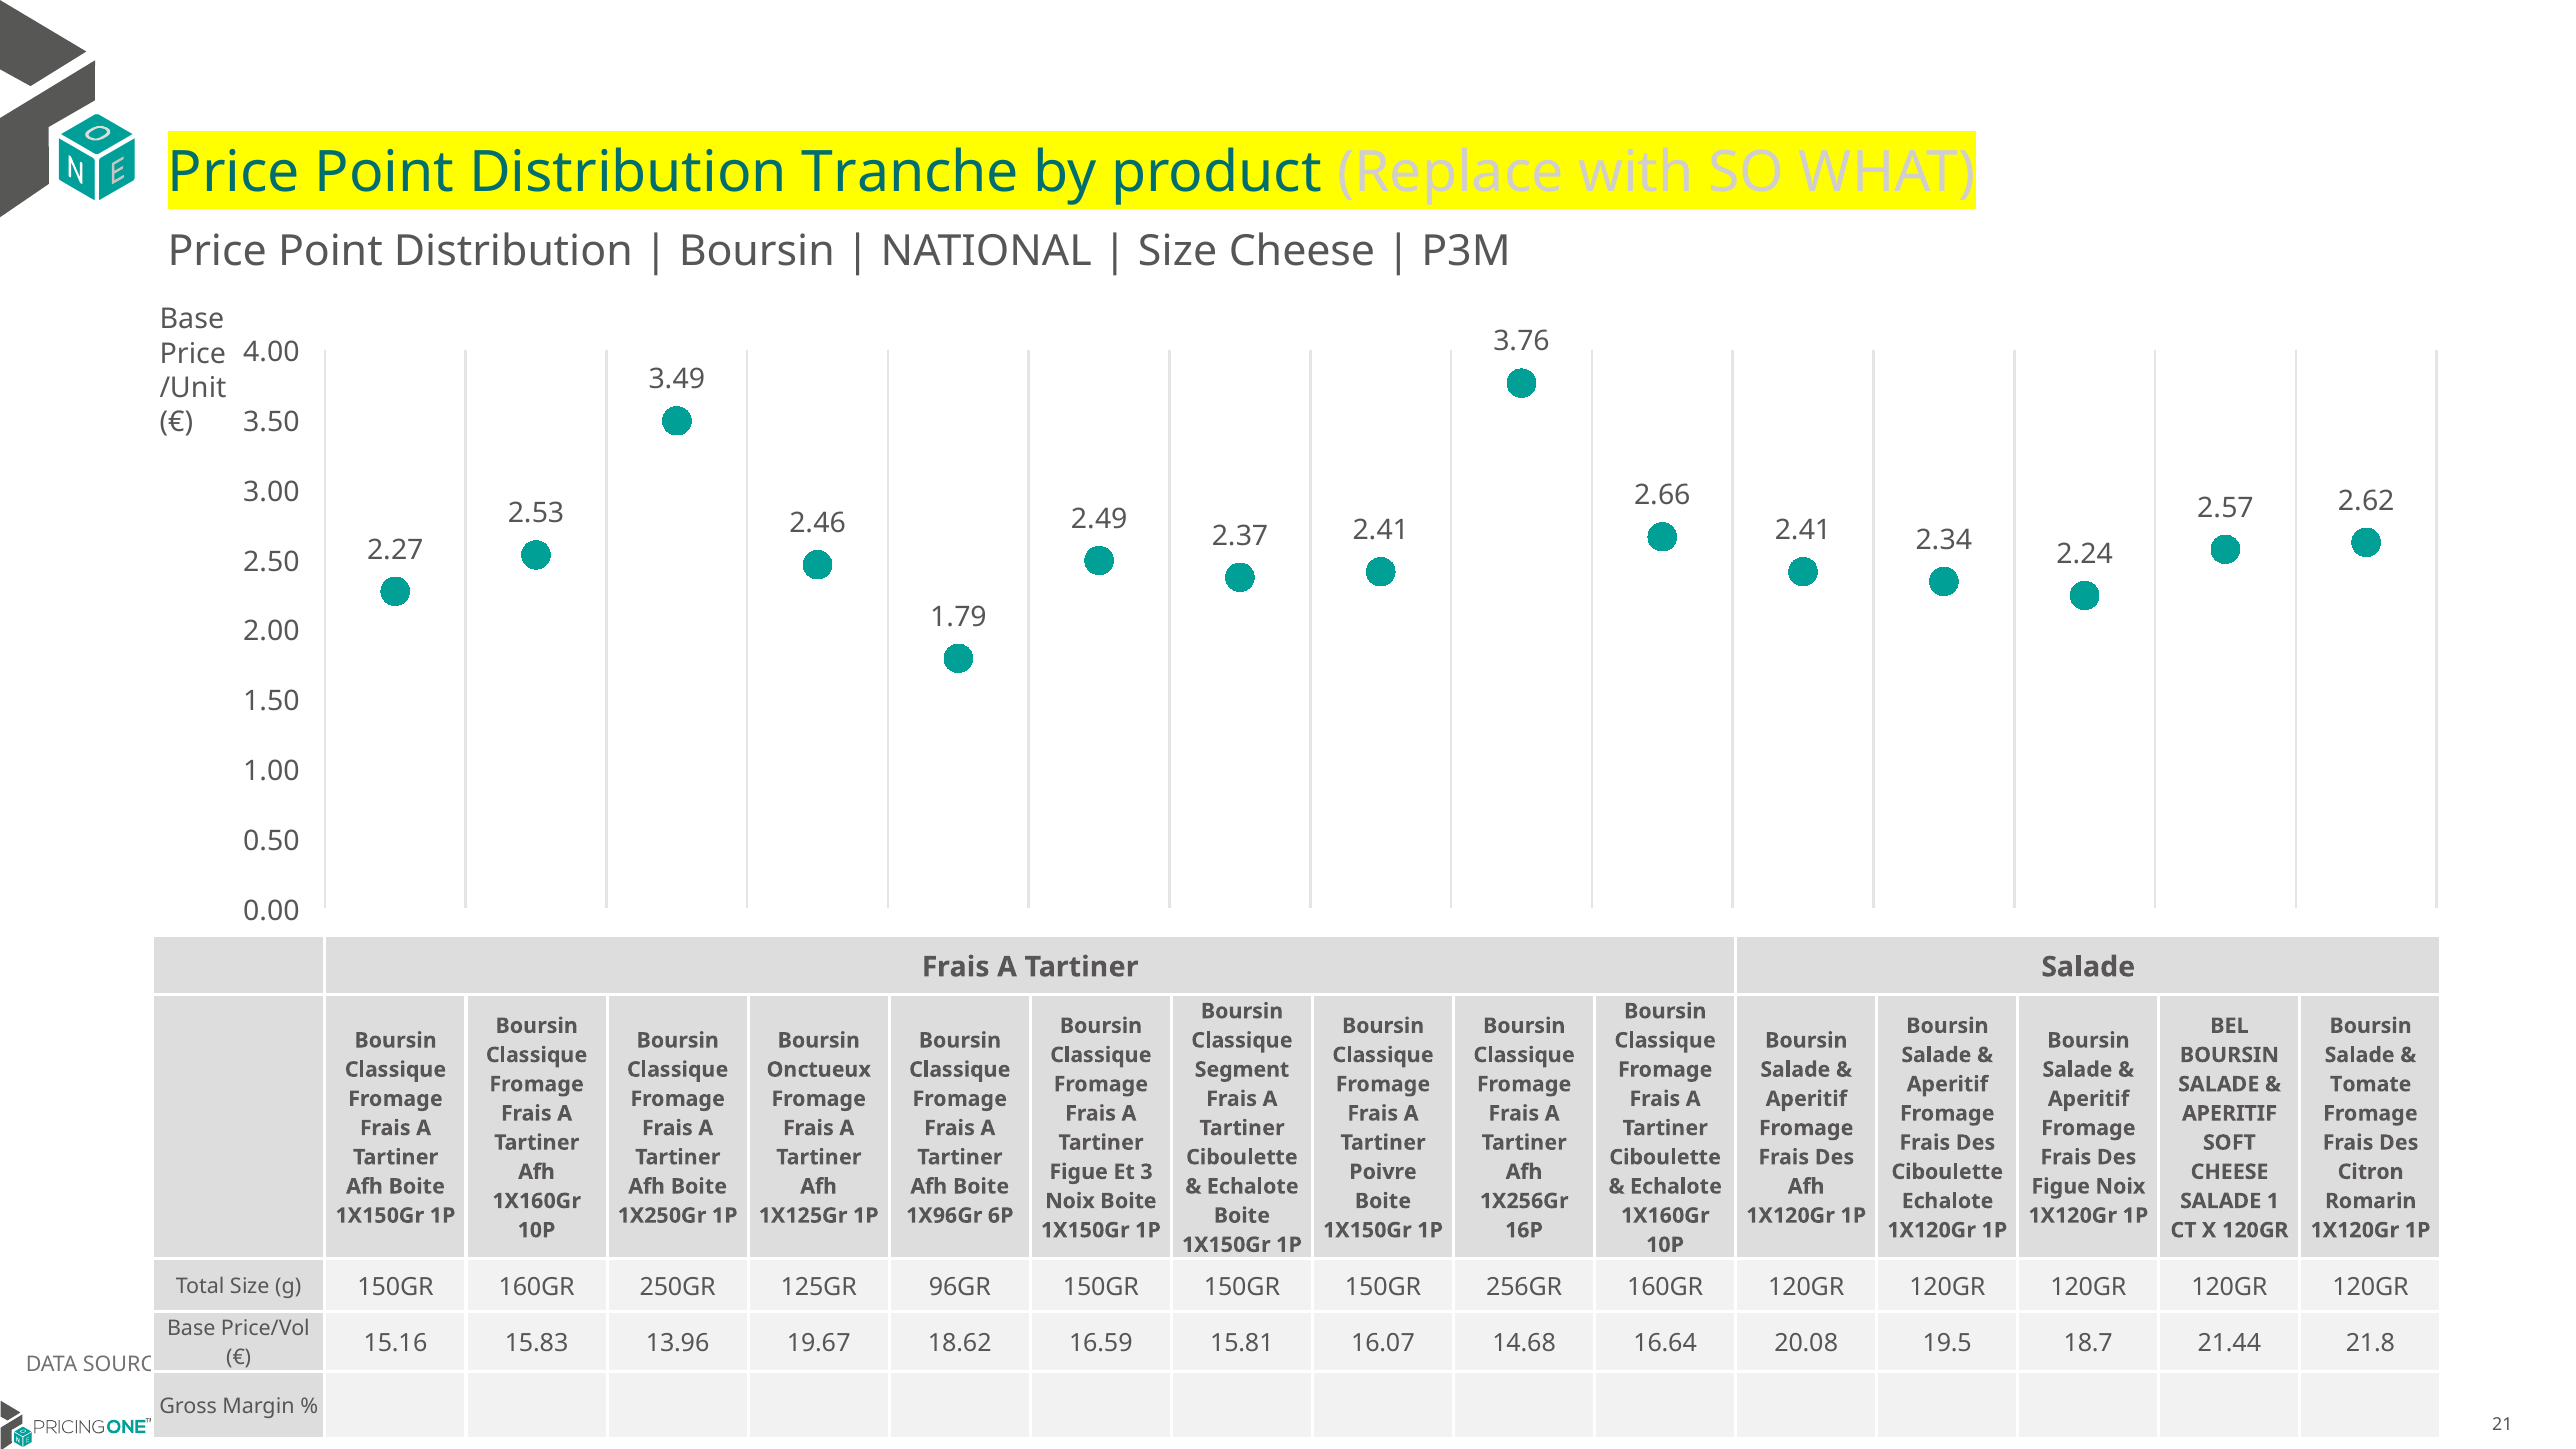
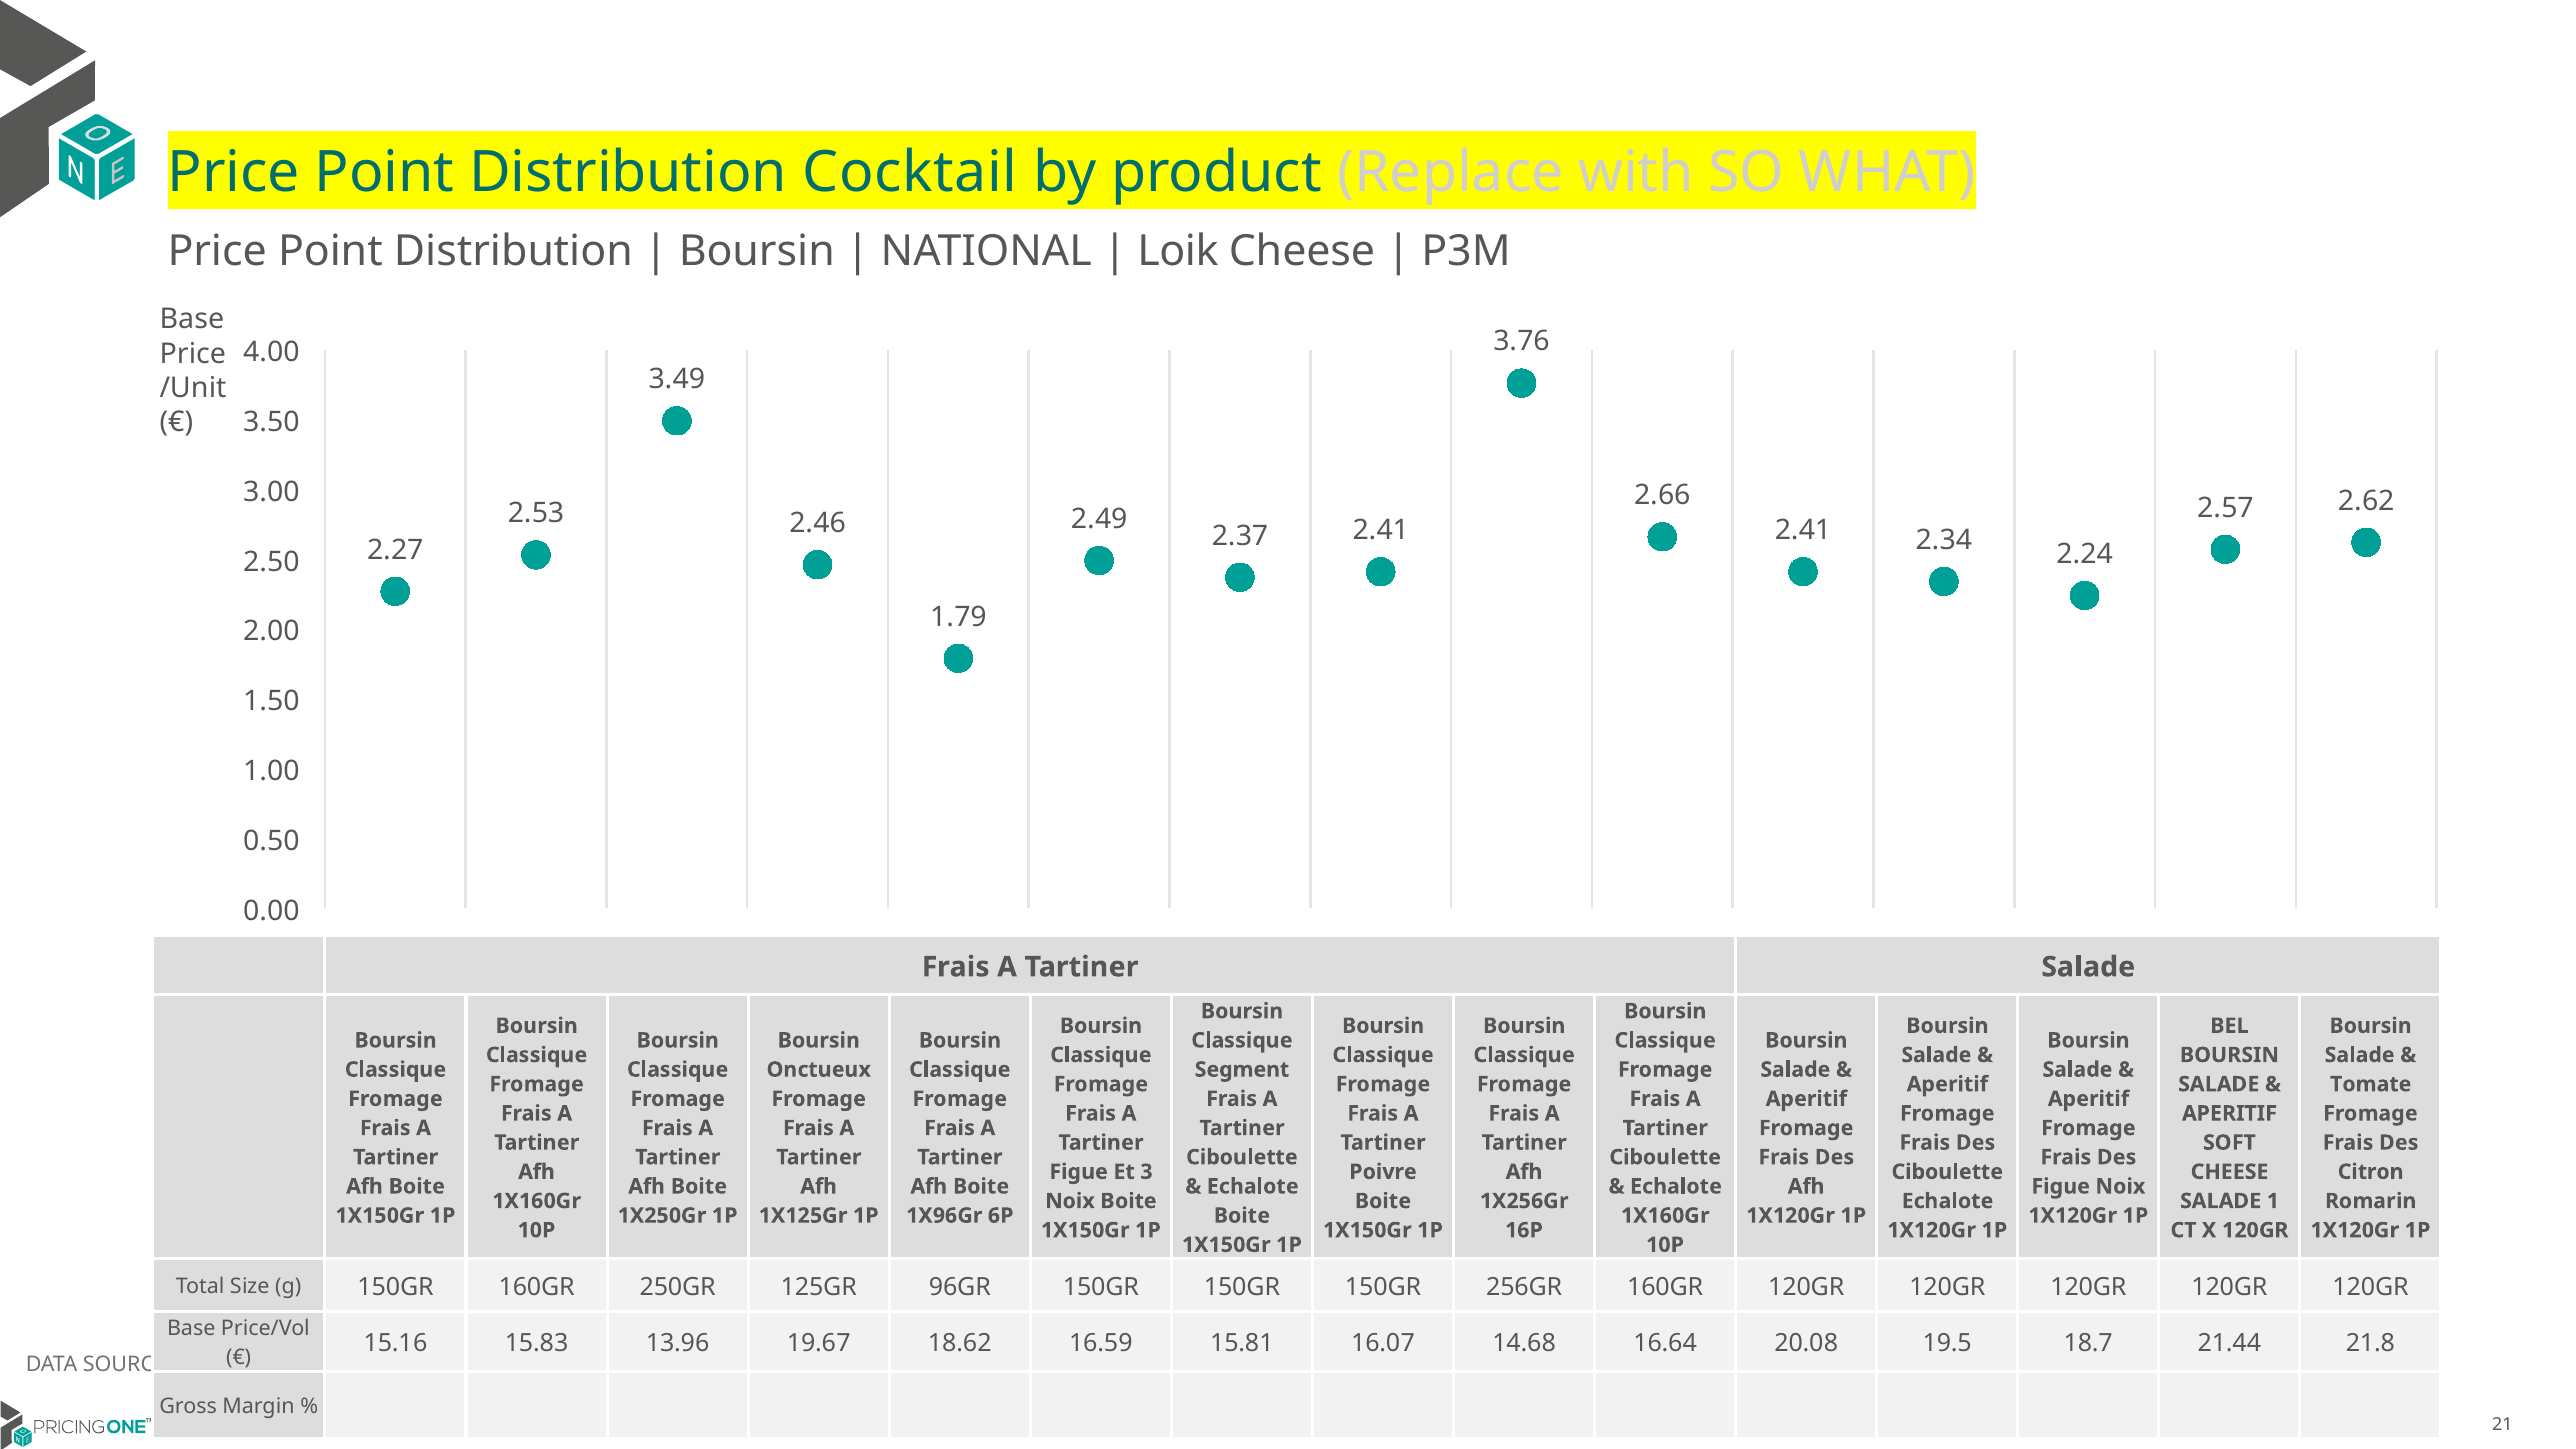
Tranche: Tranche -> Cocktail (910, 173)
Size: Size -> Loik (1178, 251)
